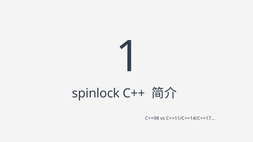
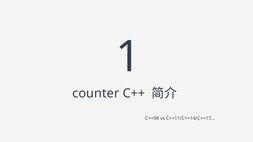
spinlock: spinlock -> counter (96, 94)
